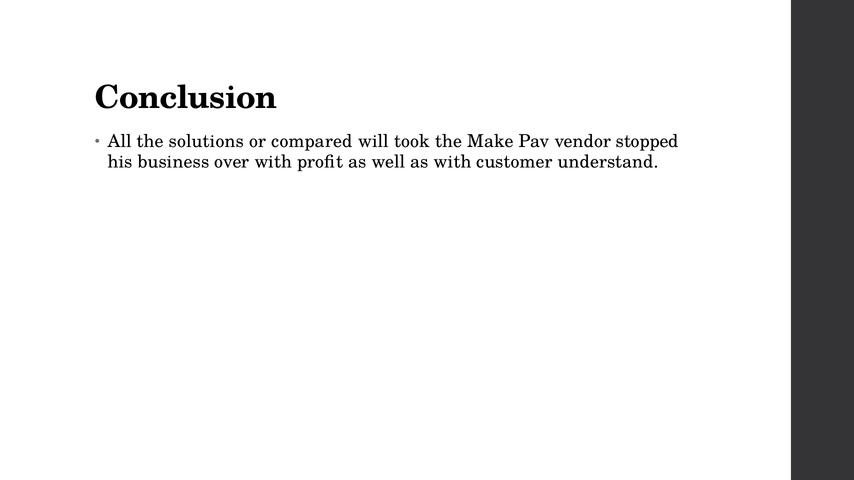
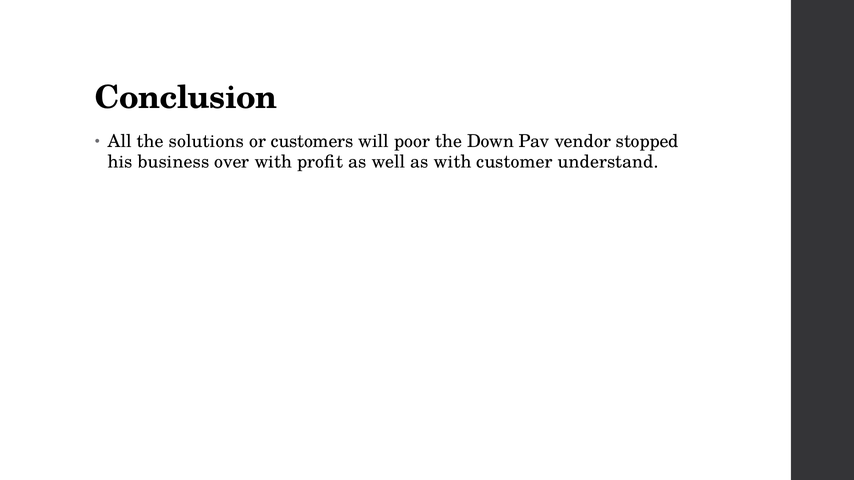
compared: compared -> customers (312, 142)
took: took -> poor (412, 142)
Make: Make -> Down (491, 142)
